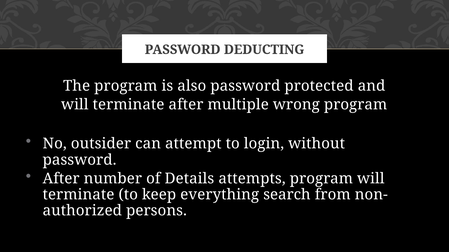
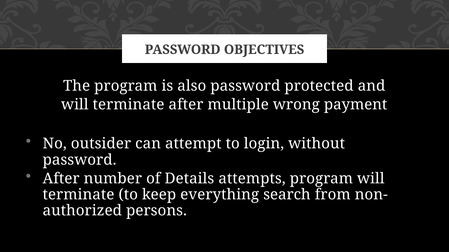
DEDUCTING: DEDUCTING -> OBJECTIVES (264, 50)
wrong program: program -> payment (356, 105)
